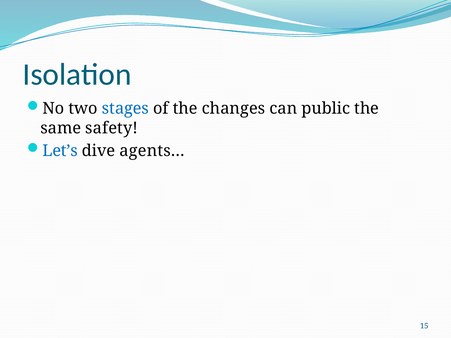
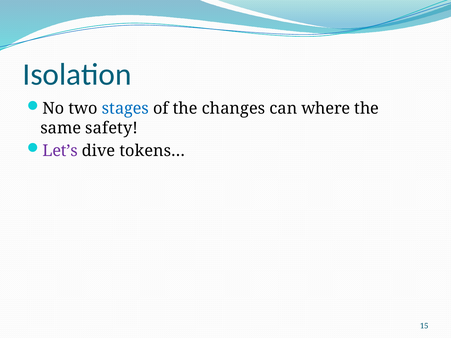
public: public -> where (326, 109)
Let’s colour: blue -> purple (60, 151)
agents…: agents… -> tokens… (152, 151)
